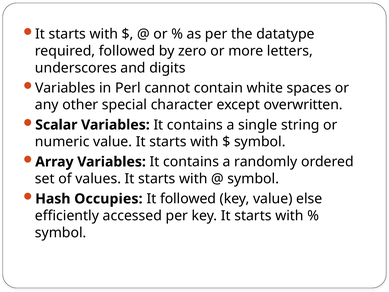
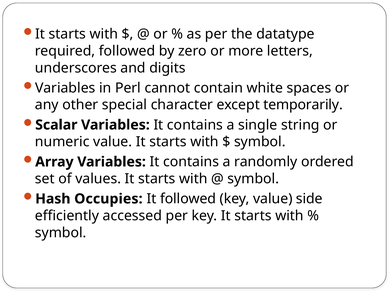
overwritten: overwritten -> temporarily (303, 105)
else: else -> side (309, 199)
